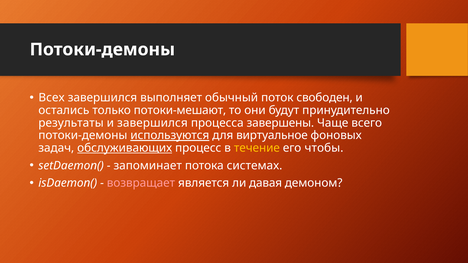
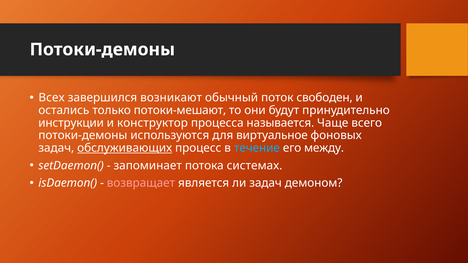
выполняет: выполняет -> возникают (171, 98)
результаты: результаты -> инструкции (71, 123)
и завершился: завершился -> конструктор (152, 123)
завершены: завершены -> называется (280, 123)
используются underline: present -> none (170, 136)
течение colour: yellow -> light blue (257, 148)
чтобы: чтобы -> между (324, 148)
ли давая: давая -> задач (266, 183)
